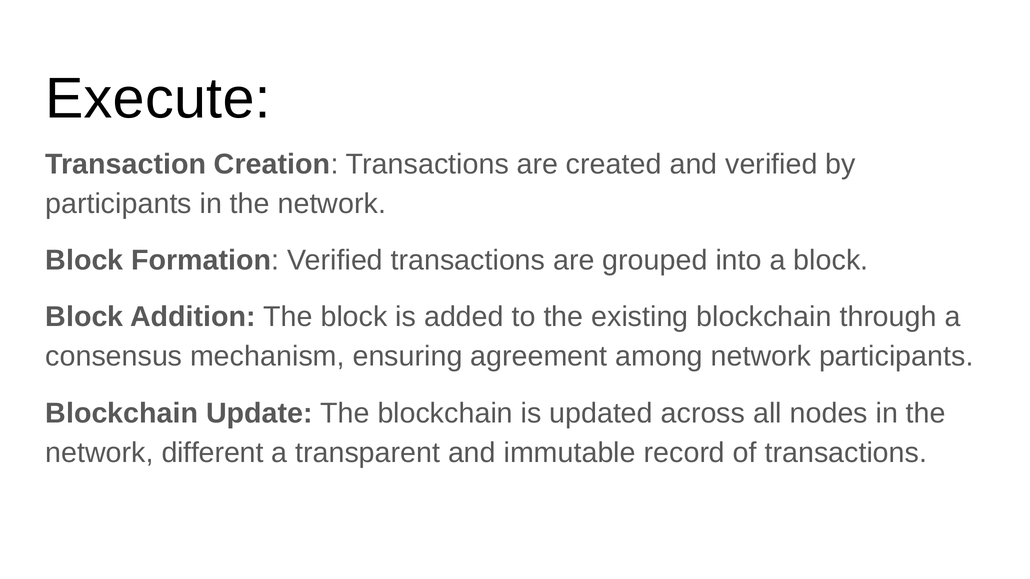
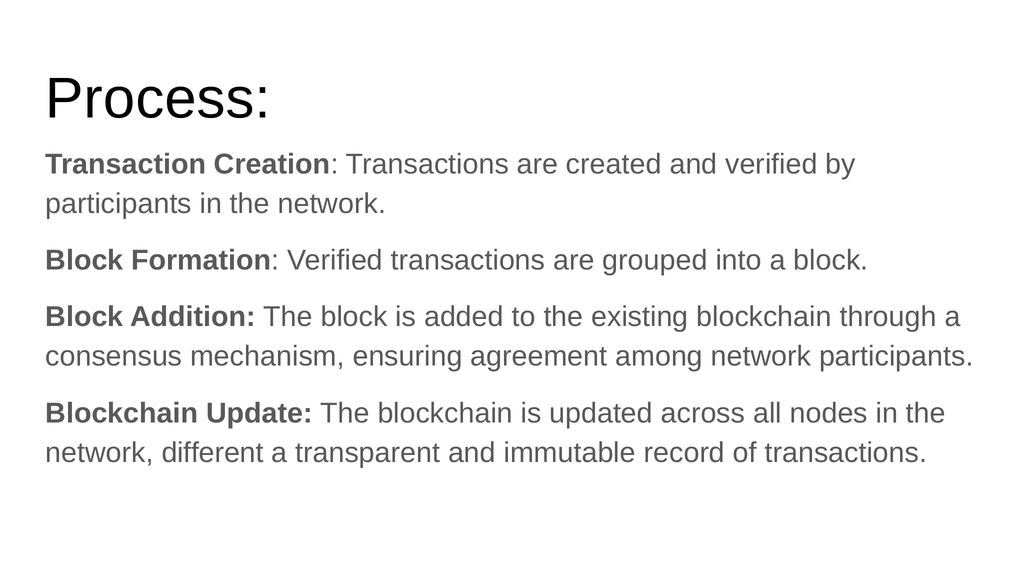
Execute: Execute -> Process (158, 99)
